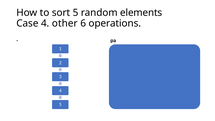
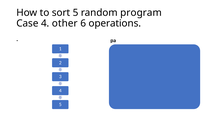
elements: elements -> program (141, 13)
